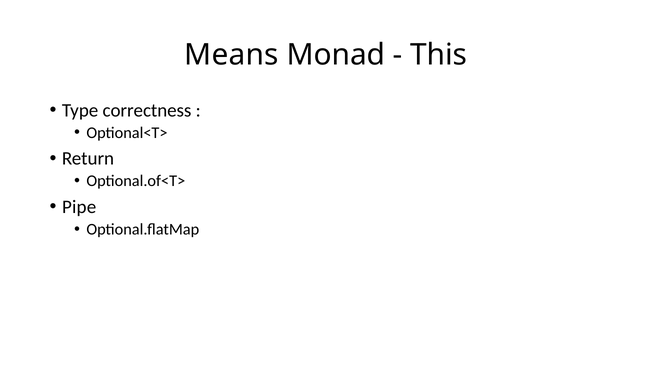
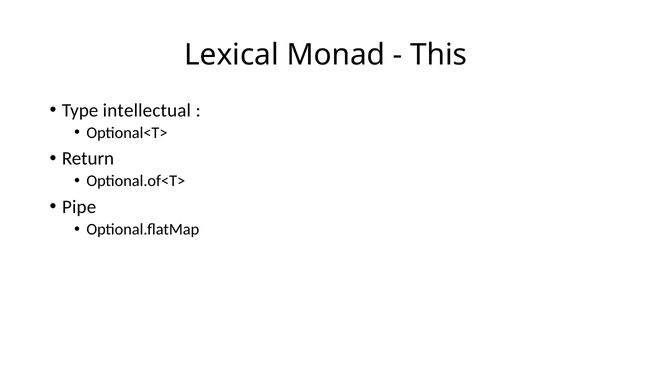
Means: Means -> Lexical (232, 55)
correctness: correctness -> intellectual (147, 110)
